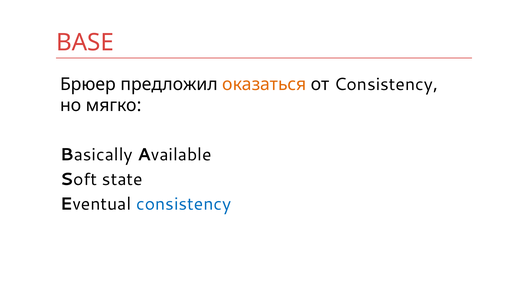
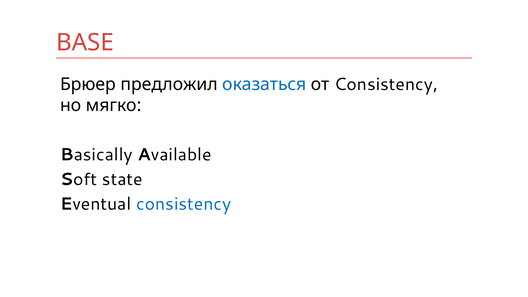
оказаться colour: orange -> blue (264, 84)
